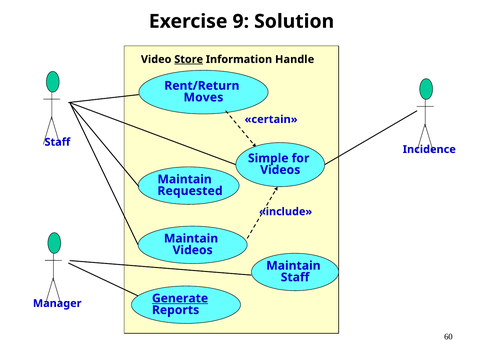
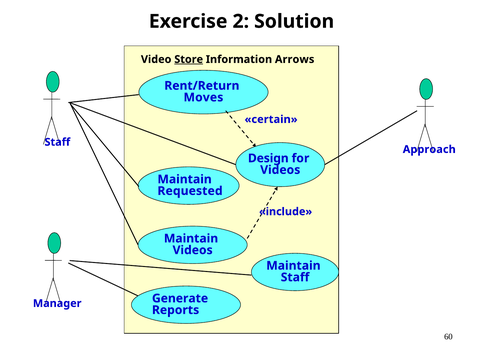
9: 9 -> 2 (241, 21)
Handle: Handle -> Arrows (295, 59)
Incidence: Incidence -> Approach (429, 149)
Simple: Simple -> Design (268, 158)
Generate underline: present -> none (180, 298)
